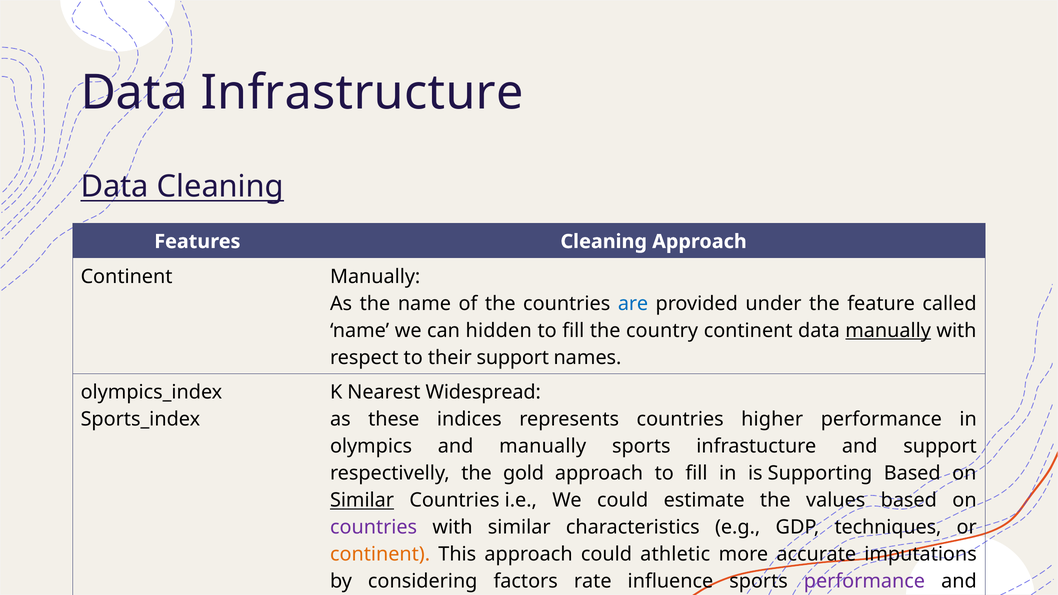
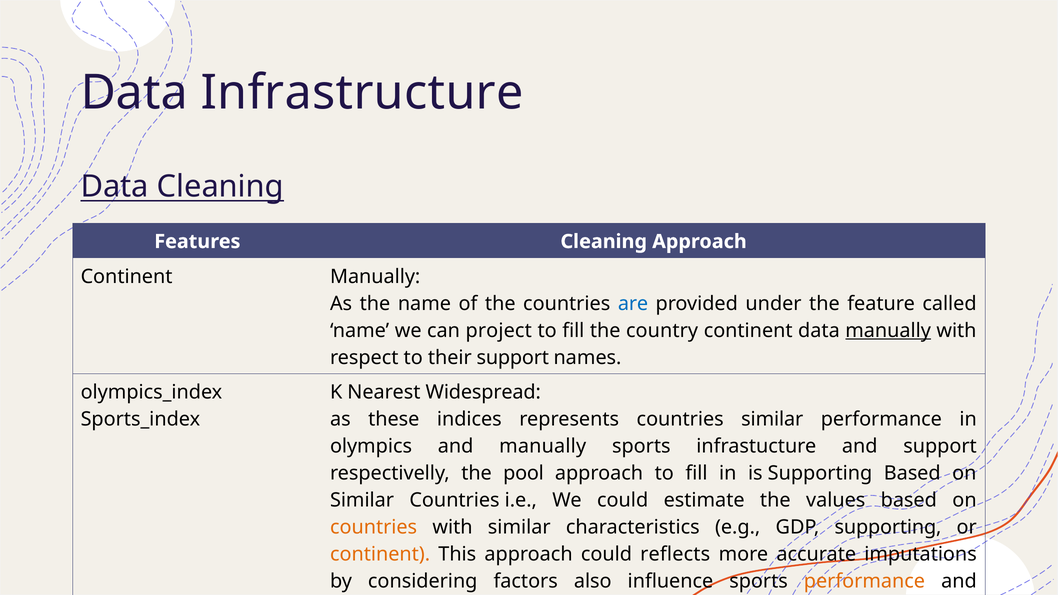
hidden: hidden -> project (499, 331)
countries higher: higher -> similar (772, 420)
gold: gold -> pool (524, 473)
Similar underline: present -> none (362, 500)
countries colour: purple -> orange (374, 527)
GDP techniques: techniques -> supporting (888, 527)
athletic: athletic -> reflects (675, 554)
rate: rate -> also (593, 581)
performance colour: purple -> orange (864, 581)
